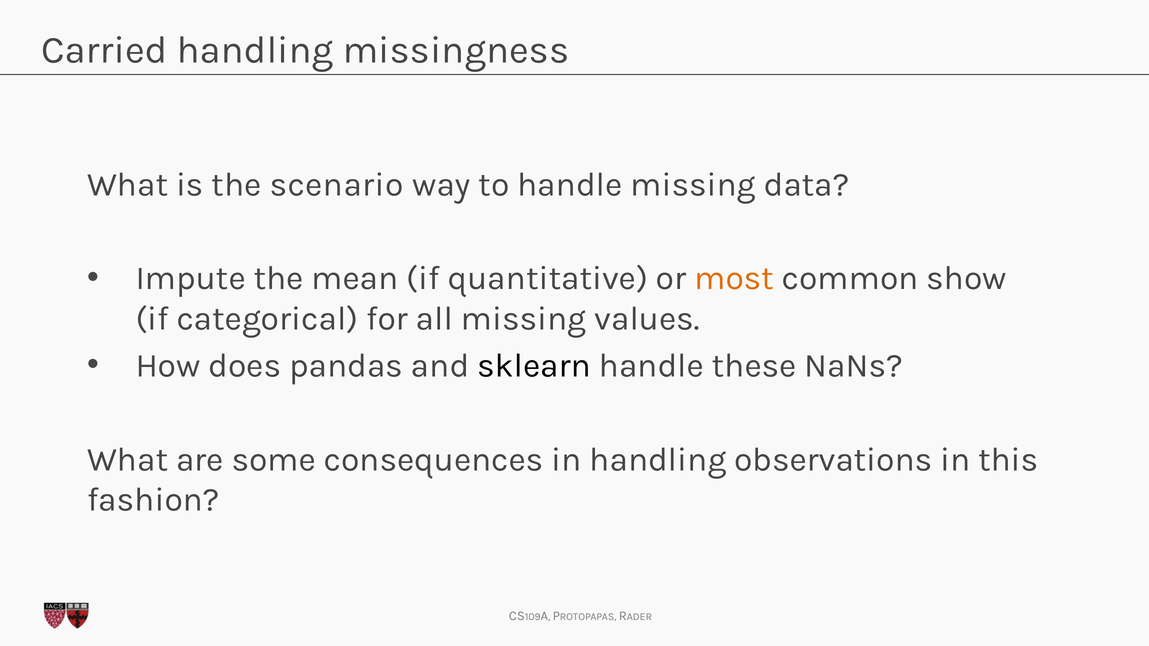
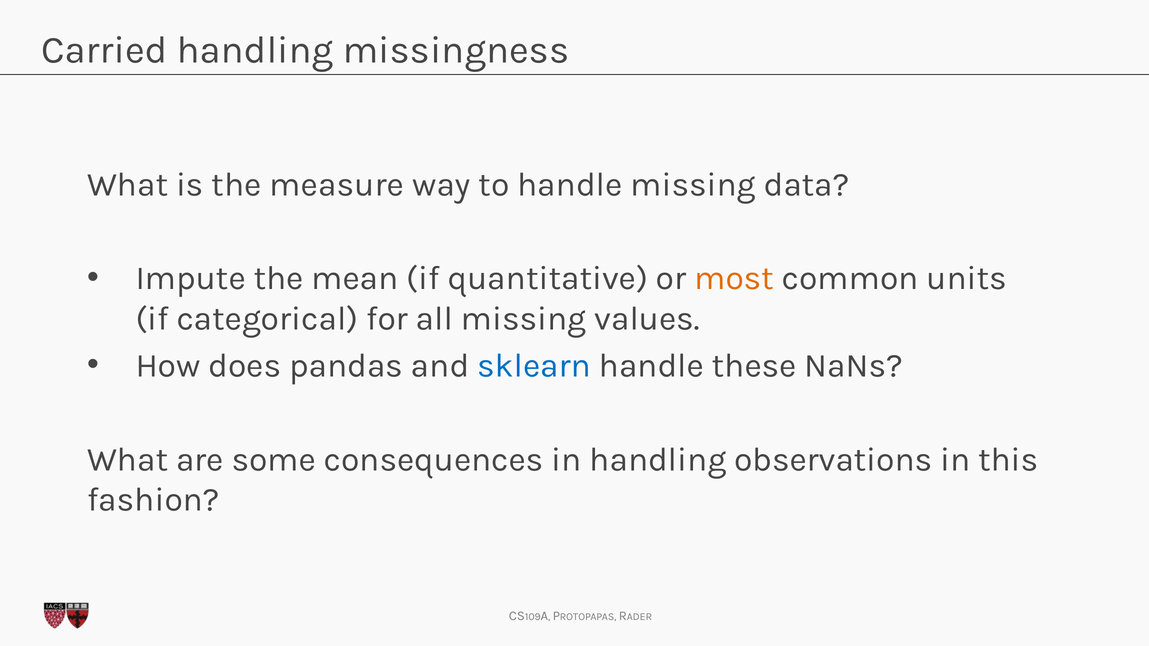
scenario: scenario -> measure (337, 185)
show: show -> units (967, 279)
sklearn colour: black -> blue (534, 366)
